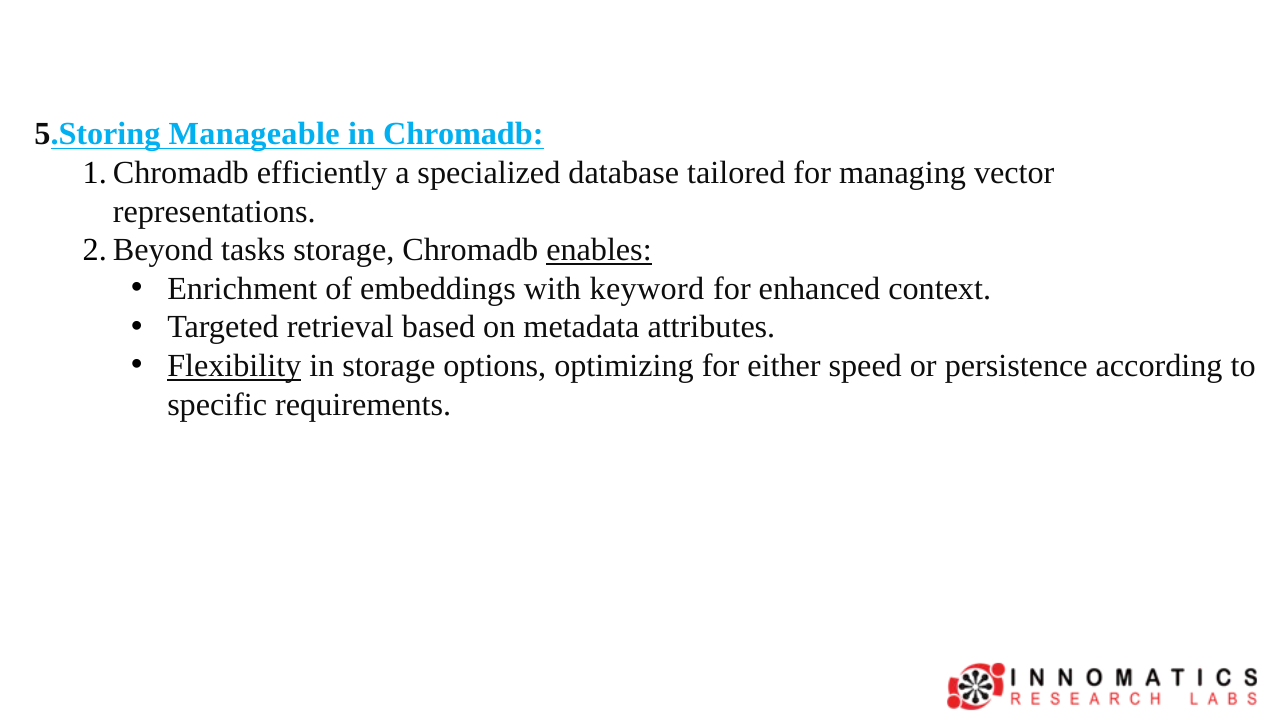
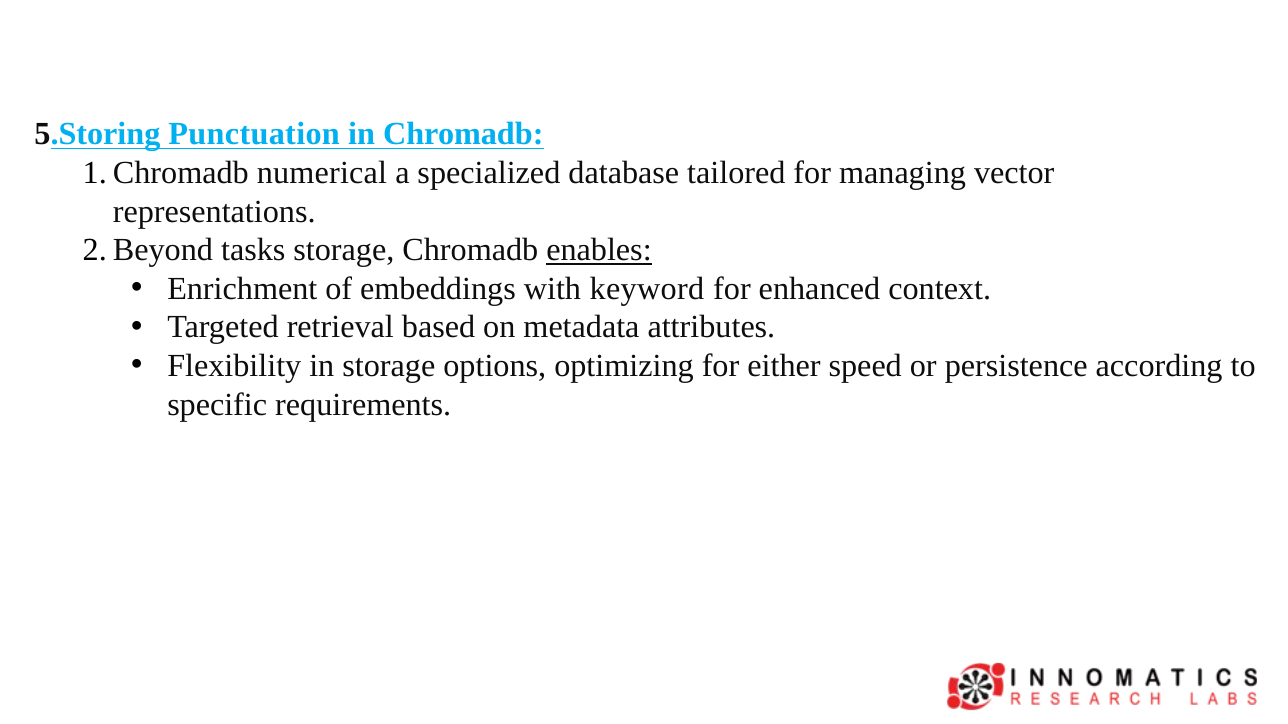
Manageable: Manageable -> Punctuation (254, 134)
efficiently: efficiently -> numerical (322, 173)
Flexibility underline: present -> none (234, 366)
